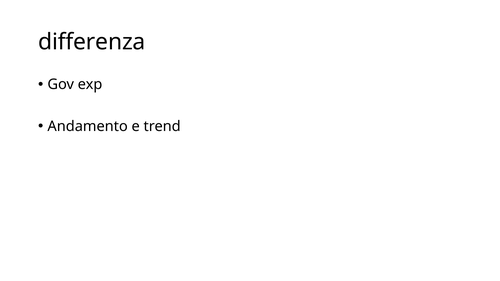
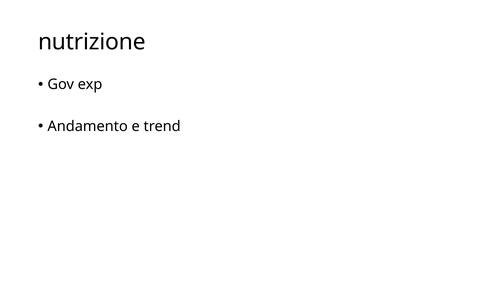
differenza: differenza -> nutrizione (92, 42)
